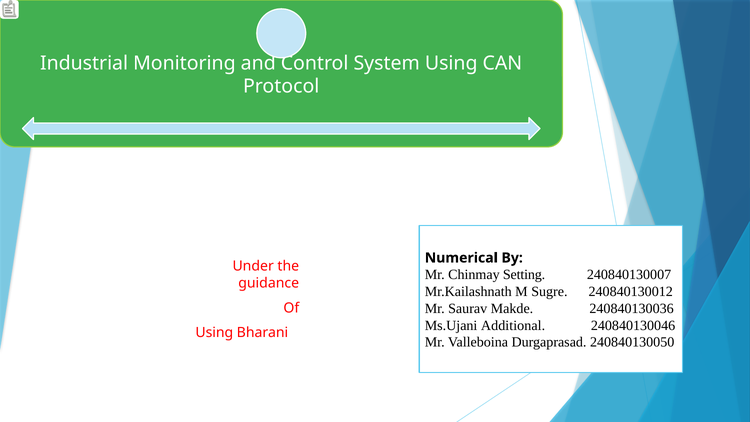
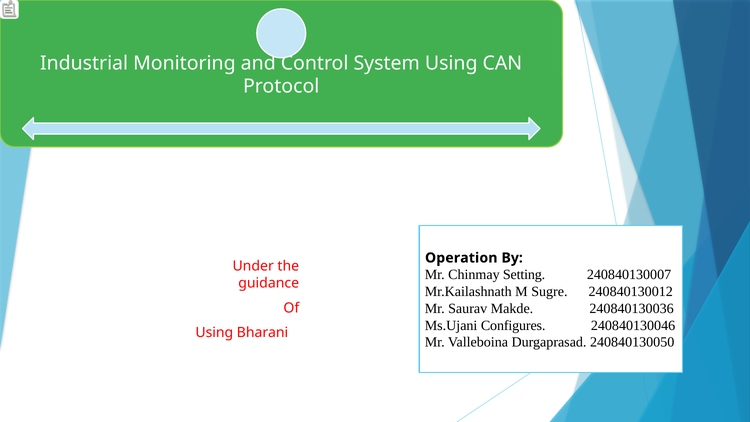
Numerical: Numerical -> Operation (461, 258)
Additional: Additional -> Configures (513, 325)
